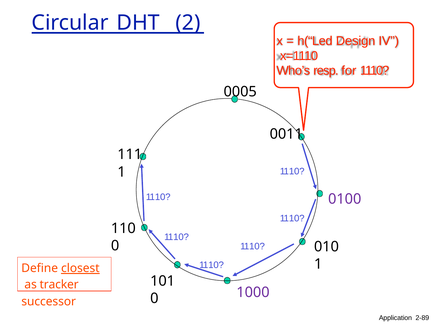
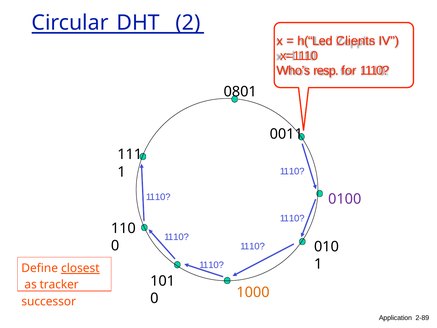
Design: Design -> Clients (356, 41)
0005: 0005 -> 0801 (240, 92)
1000 colour: purple -> orange (253, 292)
